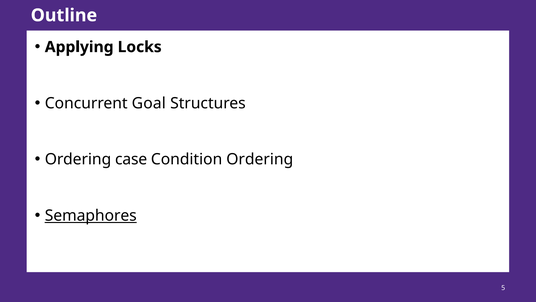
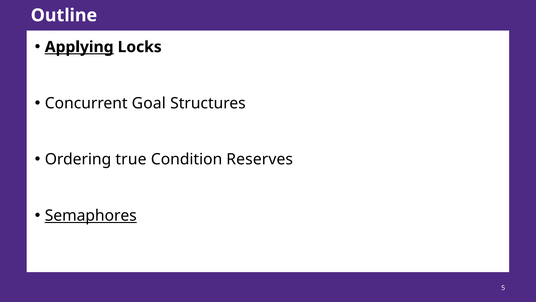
Applying underline: none -> present (79, 47)
case: case -> true (131, 159)
Condition Ordering: Ordering -> Reserves (260, 159)
